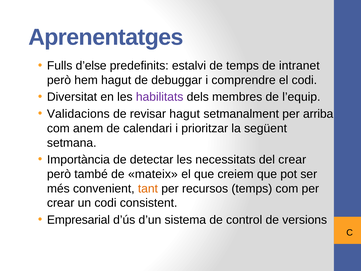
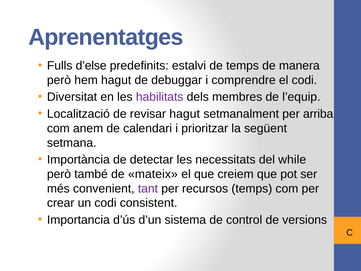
intranet: intranet -> manera (299, 66)
Validacions: Validacions -> Localització (78, 114)
del crear: crear -> while (292, 159)
tant colour: orange -> purple (148, 188)
Empresarial: Empresarial -> Importancia (78, 220)
